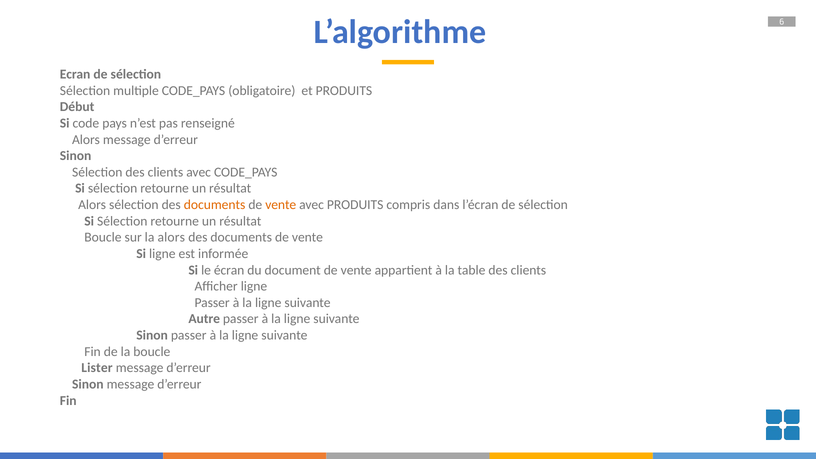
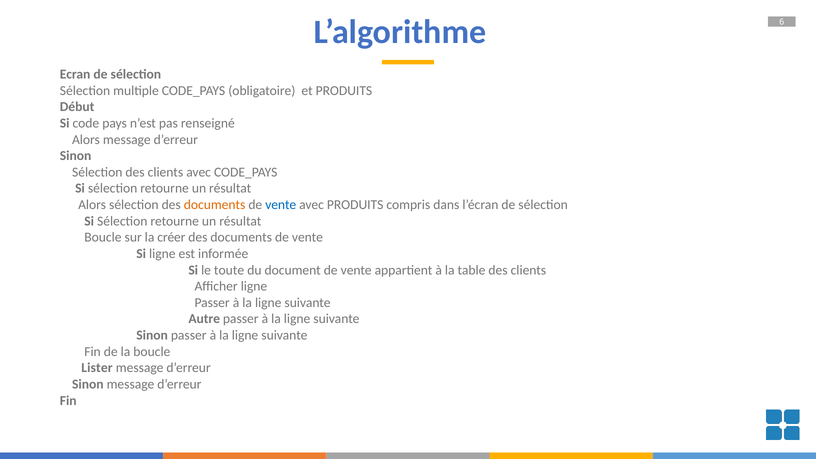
vente colour: orange -> blue (281, 205)
la alors: alors -> créer (171, 237)
écran: écran -> toute (229, 270)
